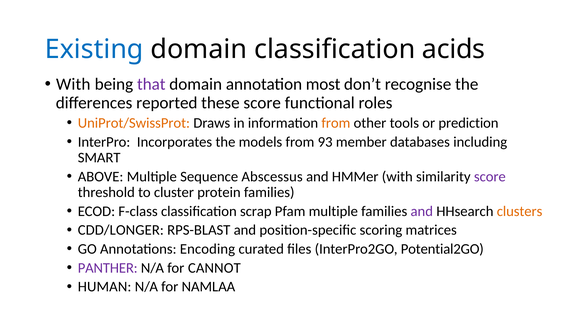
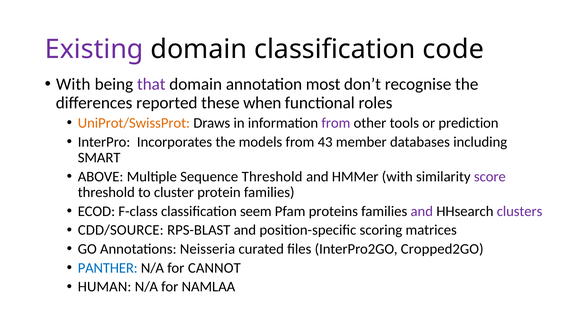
Existing colour: blue -> purple (94, 49)
acids: acids -> code (453, 49)
these score: score -> when (262, 103)
from colour: orange -> purple (336, 123)
93: 93 -> 43 (325, 142)
Sequence Abscessus: Abscessus -> Threshold (272, 177)
scrap: scrap -> seem (256, 211)
Pfam multiple: multiple -> proteins (333, 211)
clusters colour: orange -> purple (520, 211)
CDD/LONGER: CDD/LONGER -> CDD/SOURCE (121, 230)
Encoding: Encoding -> Neisseria (208, 249)
Potential2GO: Potential2GO -> Cropped2GO (442, 249)
PANTHER colour: purple -> blue (108, 268)
